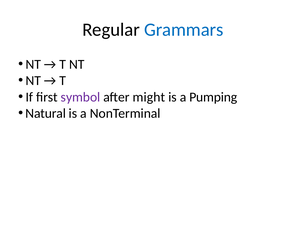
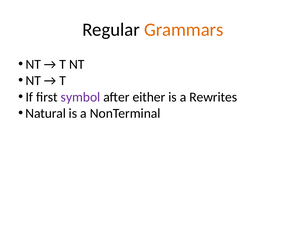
Grammars colour: blue -> orange (184, 30)
might: might -> either (149, 97)
Pumping: Pumping -> Rewrites (213, 97)
